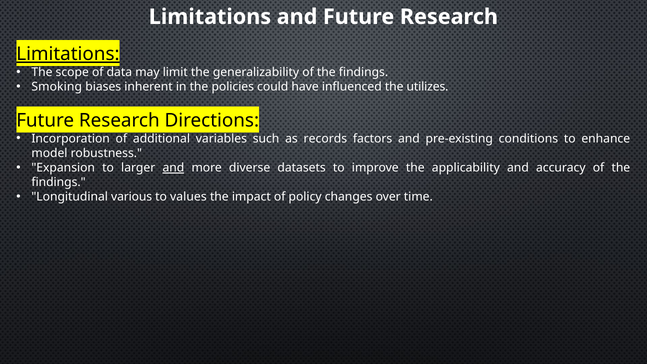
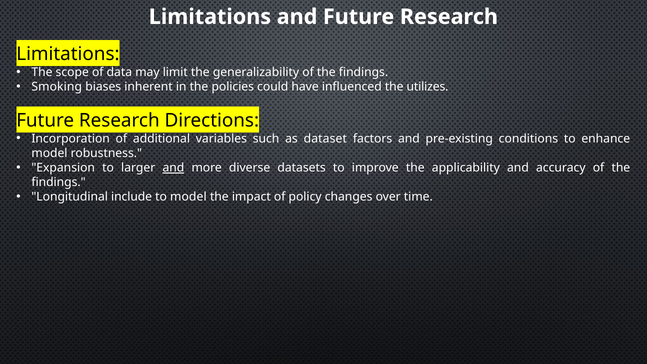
Limitations underline: present -> none (68, 54)
records: records -> dataset (325, 139)
various: various -> include (132, 197)
to values: values -> model (188, 197)
